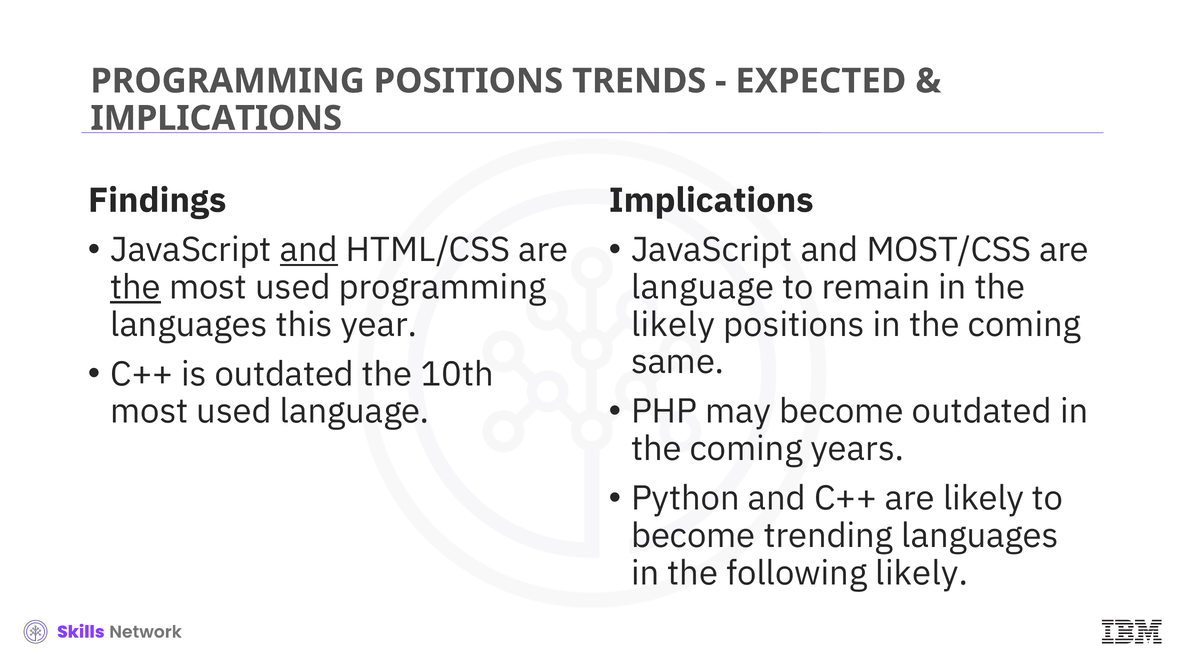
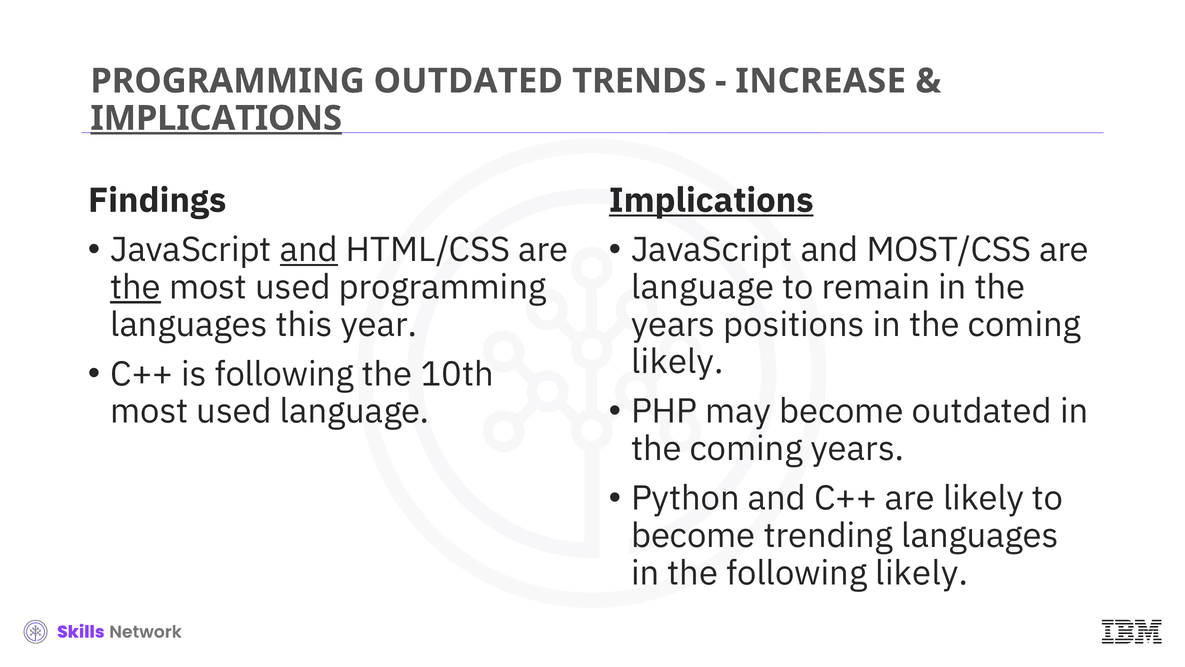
PROGRAMMING POSITIONS: POSITIONS -> OUTDATED (468, 81)
EXPECTED: EXPECTED -> INCREASE (821, 81)
IMPLICATIONS underline: none -> present (216, 118)
Implications underline: none -> present (711, 200)
likely: likely -> years (673, 324)
same: same -> likely (677, 362)
is outdated: outdated -> following (284, 374)
